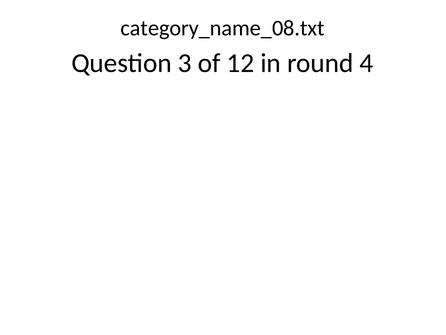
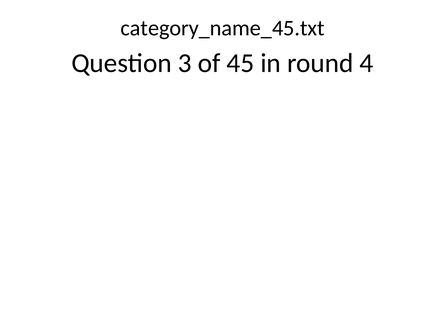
category_name_08.txt: category_name_08.txt -> category_name_45.txt (223, 28)
12: 12 -> 45 (240, 63)
